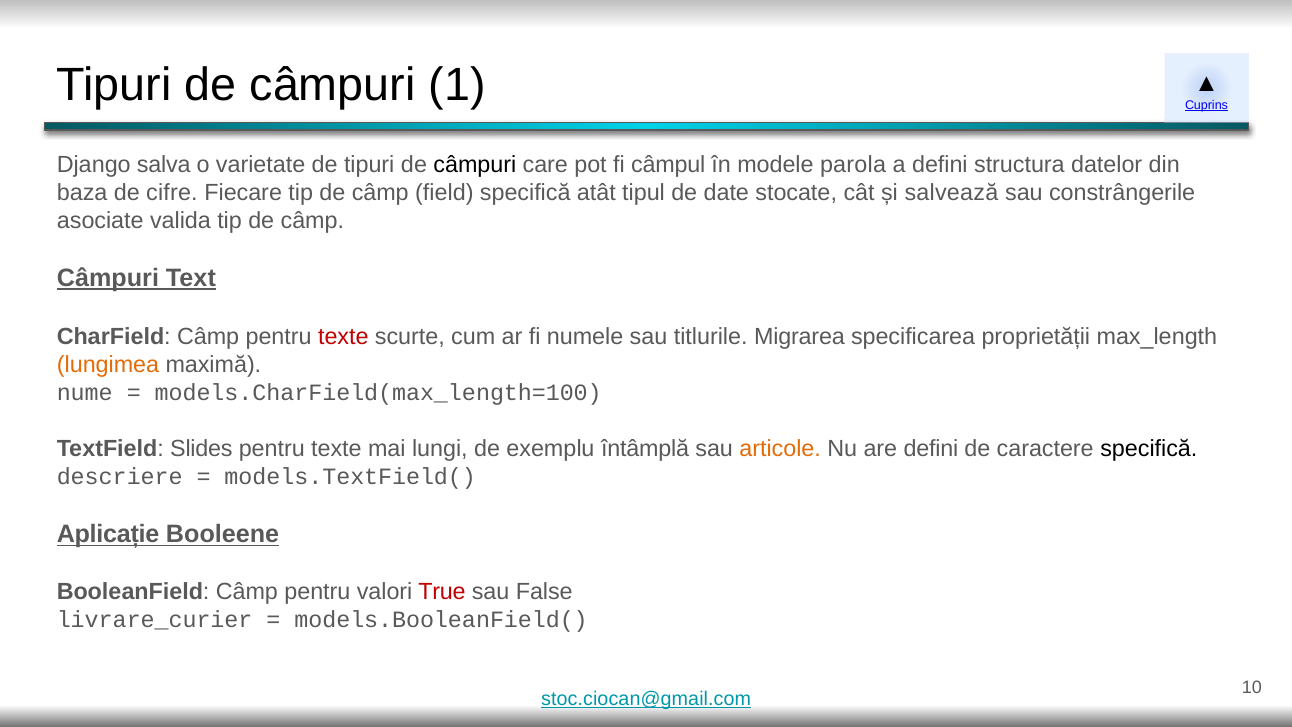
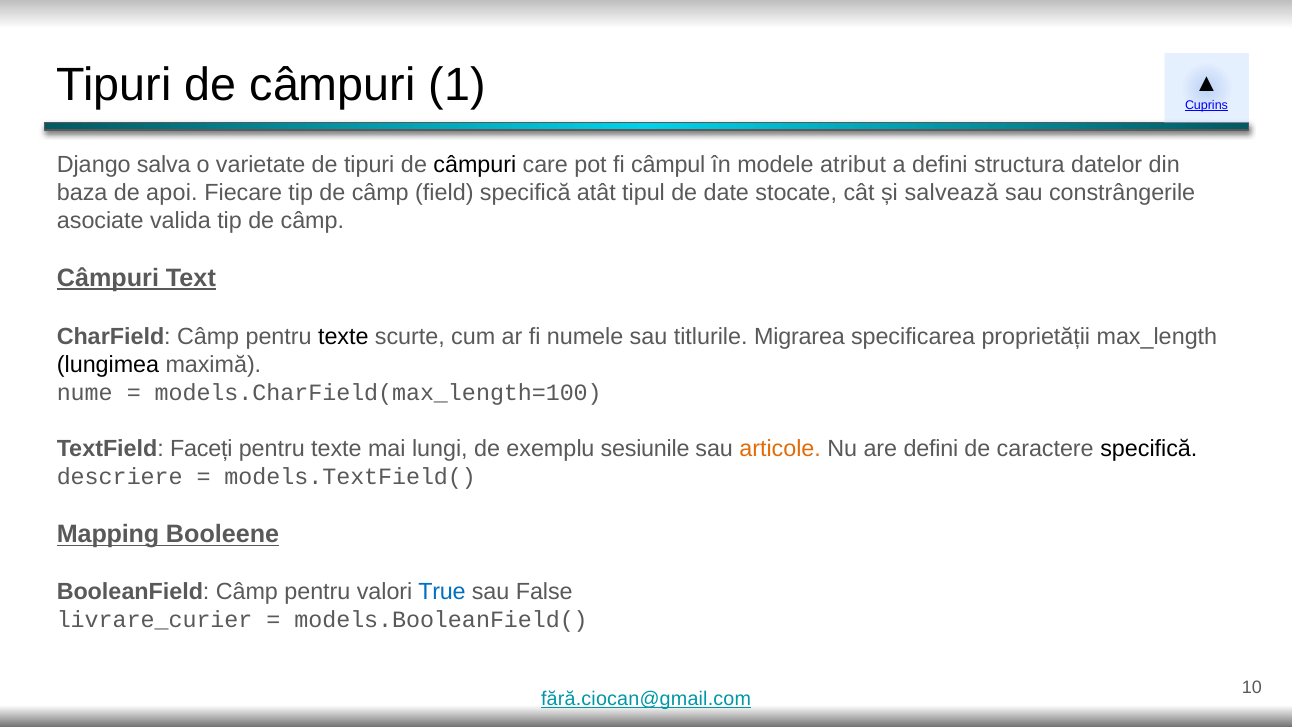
parola: parola -> atribut (853, 164)
cifre: cifre -> apoi (172, 192)
texte colour: red -> black (343, 337)
lungimea colour: orange -> black (108, 365)
Slides: Slides -> Faceți (201, 449)
întâmplă: întâmplă -> sesiunile (645, 449)
Aplicație: Aplicație -> Mapping (108, 534)
True colour: red -> blue (442, 591)
stoc.ciocan@gmail.com: stoc.ciocan@gmail.com -> fără.ciocan@gmail.com (646, 698)
